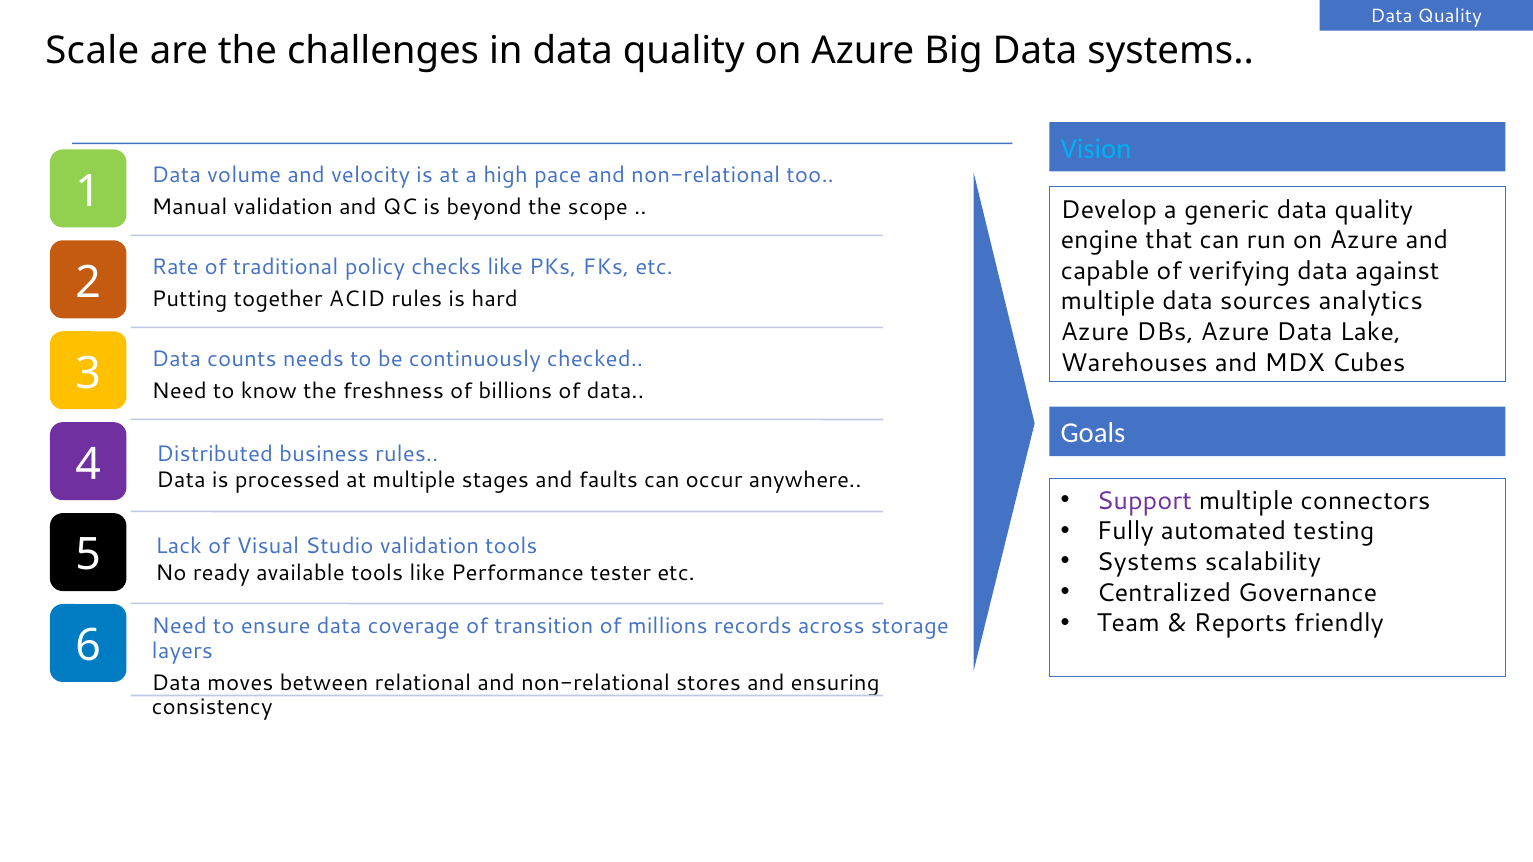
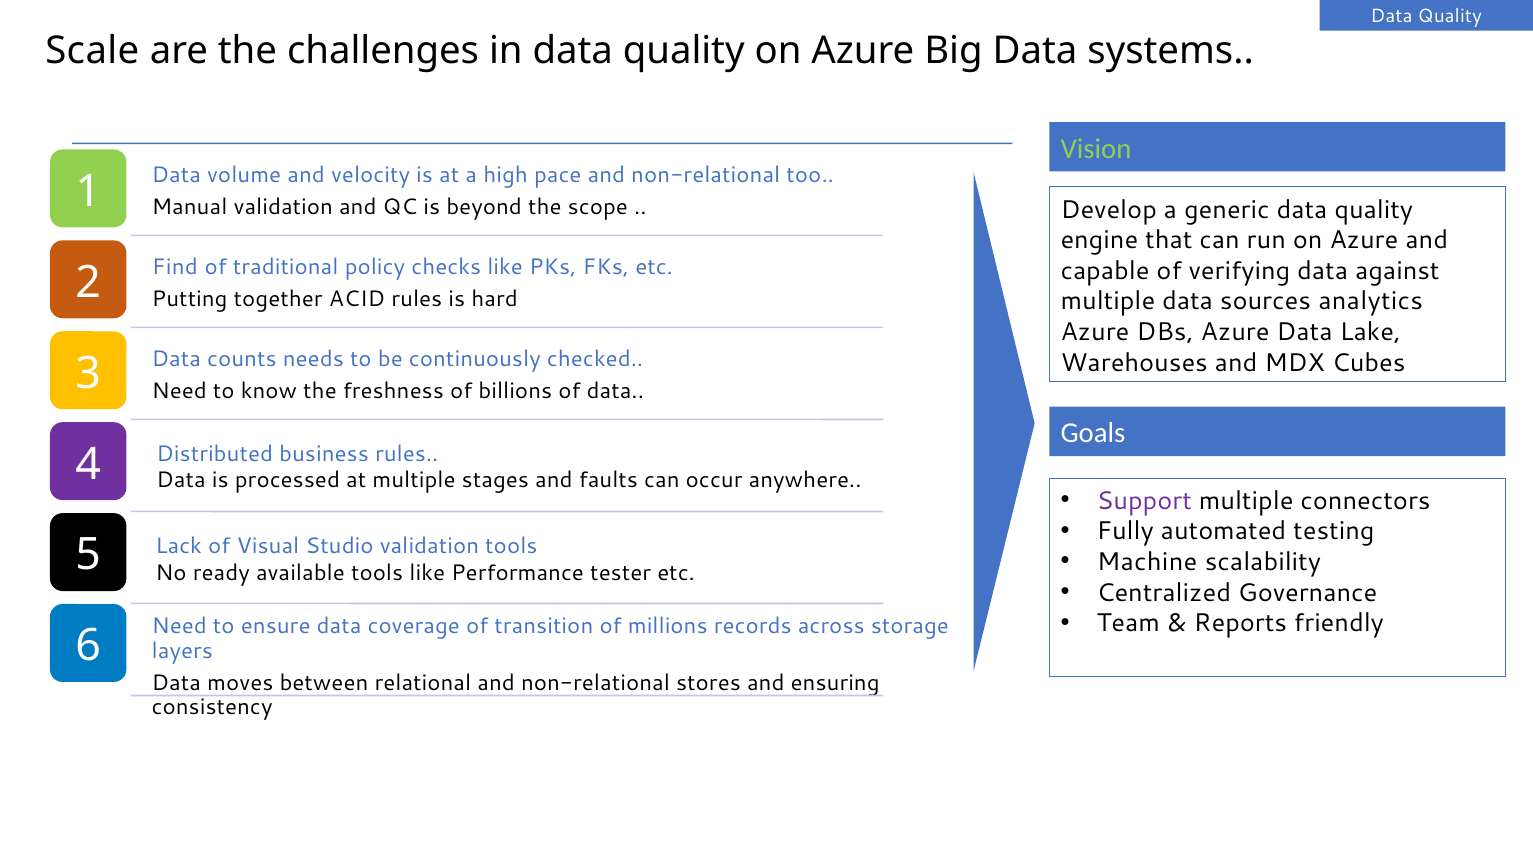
Vision colour: light blue -> light green (1096, 149)
Rate: Rate -> Find (175, 268)
Systems: Systems -> Machine (1147, 562)
